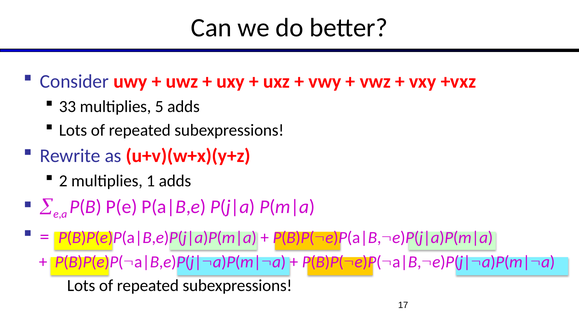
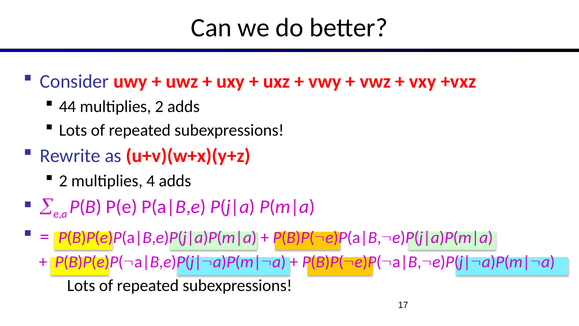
33: 33 -> 44 (67, 106)
multiplies 5: 5 -> 2 (159, 106)
1: 1 -> 4 (151, 181)
